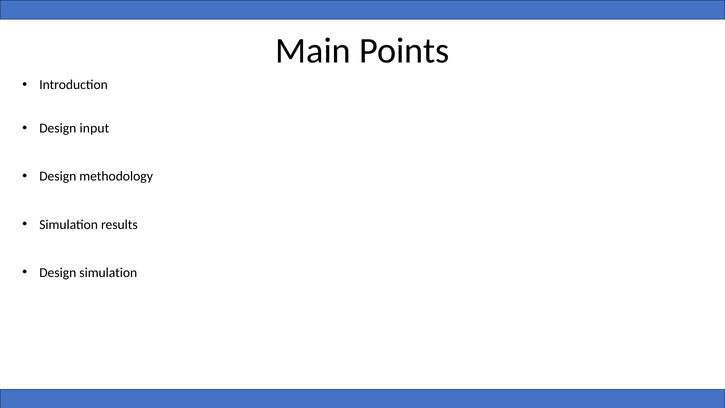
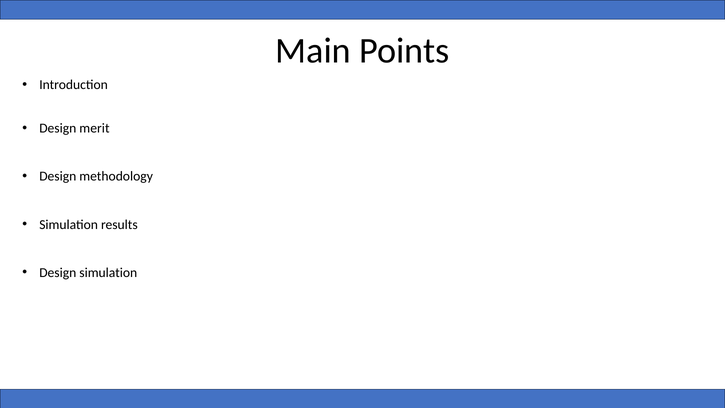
input: input -> merit (94, 128)
